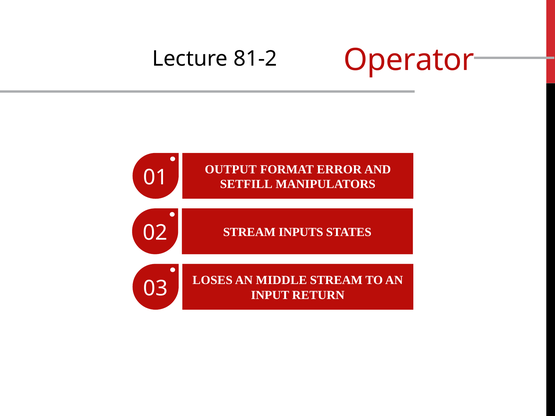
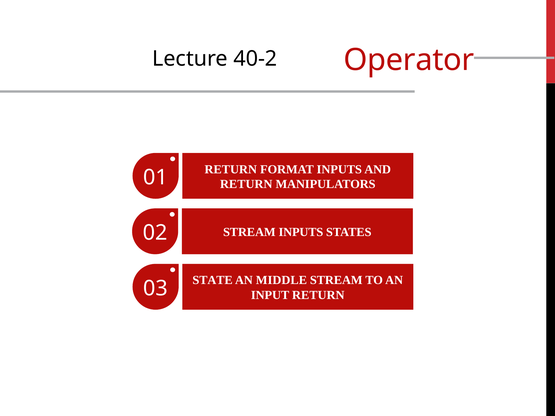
81-2: 81-2 -> 40-2 (255, 59)
OUTPUT: OUTPUT -> RETURN (231, 169)
FORMAT ERROR: ERROR -> INPUTS (339, 169)
SETFILL: SETFILL -> RETURN (246, 184)
LOSES: LOSES -> STATE (213, 280)
